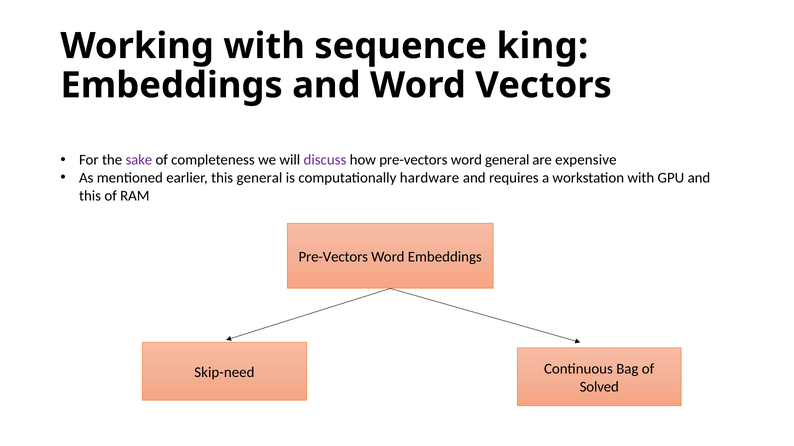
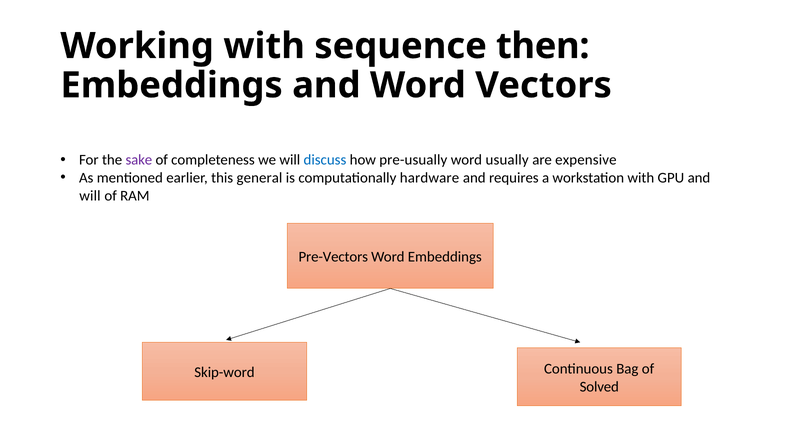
king: king -> then (543, 46)
discuss colour: purple -> blue (325, 160)
how pre-vectors: pre-vectors -> pre-usually (413, 160)
word general: general -> usually (507, 160)
this: this -> will (90, 196)
Skip-need: Skip-need -> Skip-word (224, 373)
